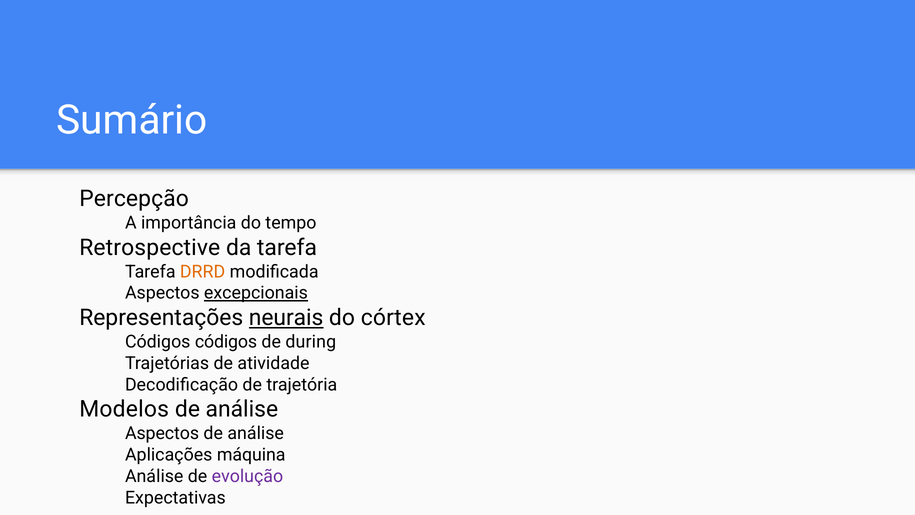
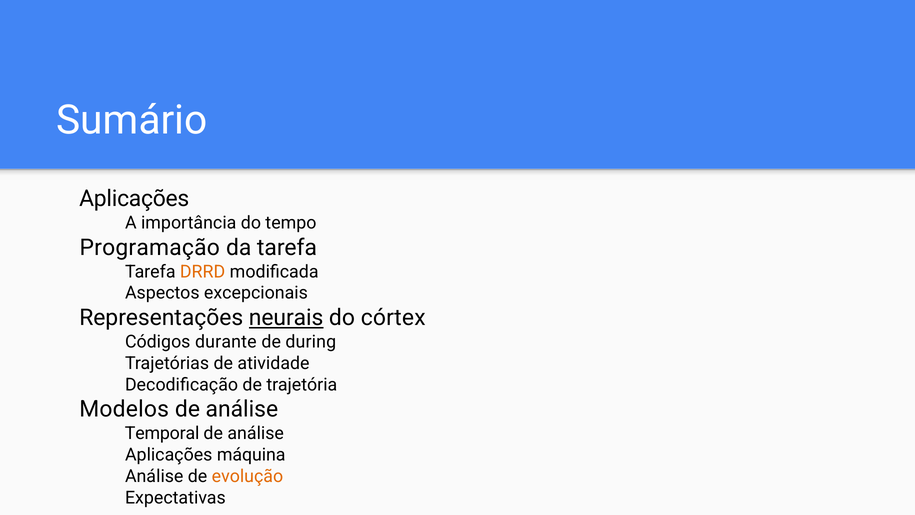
Percepção: Percepção -> Aplicações (134, 199)
Retrospective: Retrospective -> Programação (150, 247)
excepcionais underline: present -> none (256, 293)
Códigos códigos: códigos -> durante (226, 342)
Aspectos: Aspectos -> Temporal (162, 433)
evolução colour: purple -> orange (247, 476)
